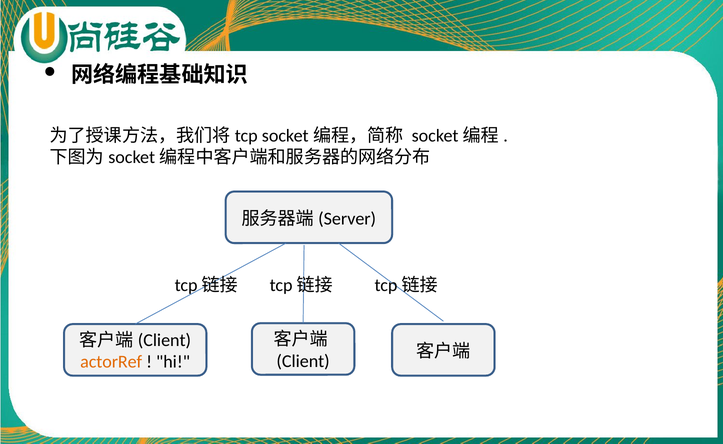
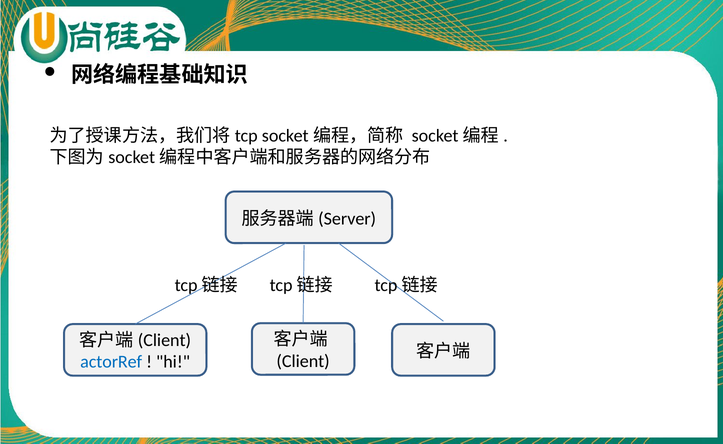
actorRef colour: orange -> blue (111, 362)
